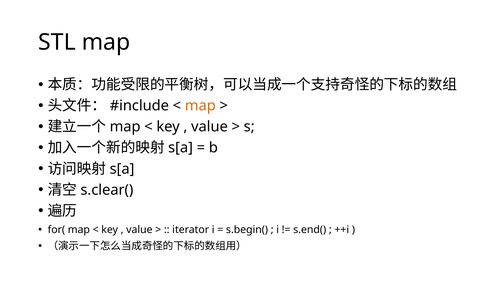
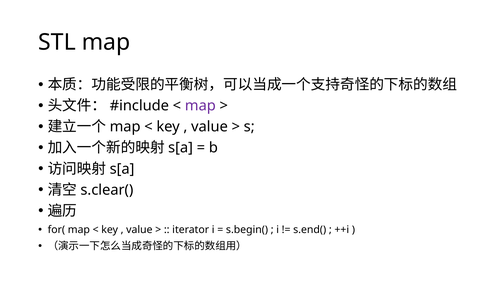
map colour: orange -> purple (200, 106)
